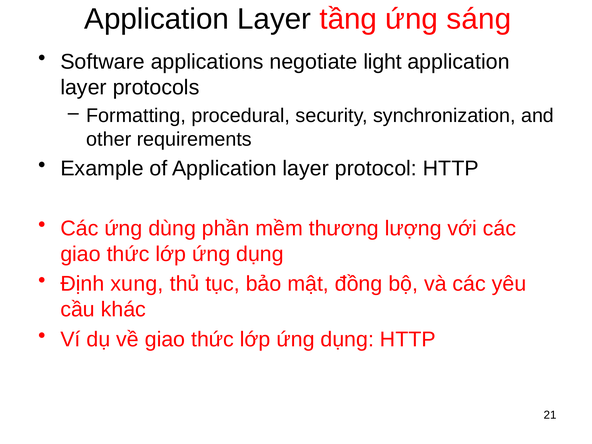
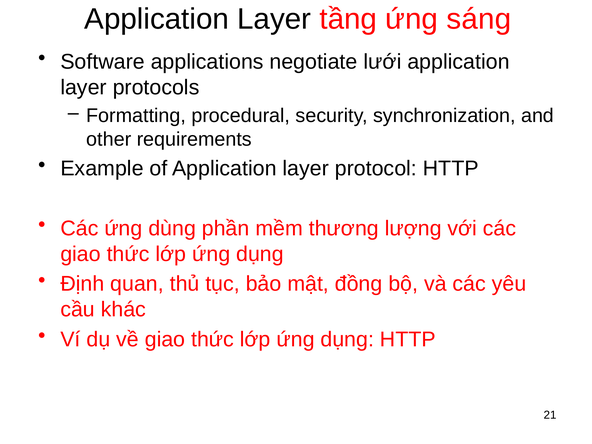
light: light -> lưới (382, 62)
xung: xung -> quan (137, 284)
